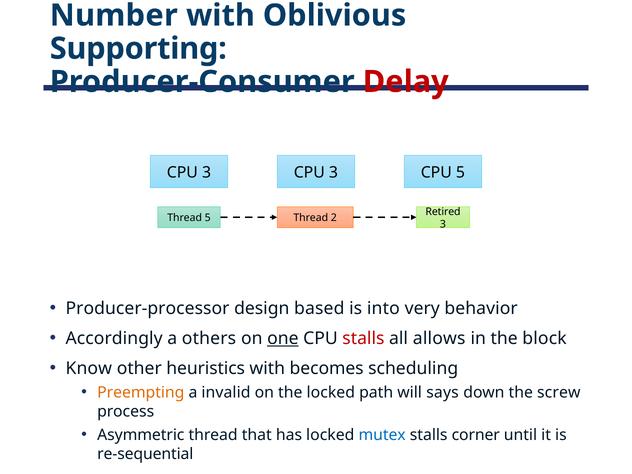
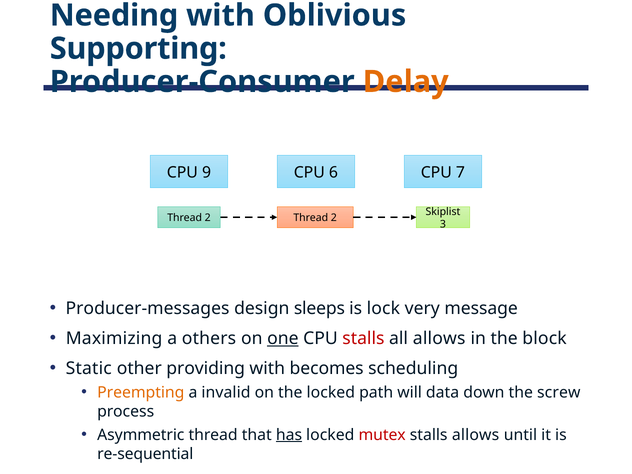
Number: Number -> Needing (114, 15)
Delay colour: red -> orange (406, 82)
3: 3 -> 9 (207, 173)
3: 3 -> 6 (334, 173)
CPU 5: 5 -> 7 (460, 173)
Retired: Retired -> Skiplist (443, 212)
5: 5 -> 2 (208, 218)
Producer-processor: Producer-processor -> Producer-messages (148, 309)
based: based -> sleeps (319, 309)
into: into -> lock (383, 309)
behavior: behavior -> message (481, 309)
Accordingly: Accordingly -> Maximizing (114, 338)
Know: Know -> Static (89, 368)
heuristics: heuristics -> providing (206, 368)
says: says -> data (443, 393)
has underline: none -> present (289, 435)
mutex colour: blue -> red (382, 435)
stalls corner: corner -> allows (476, 435)
